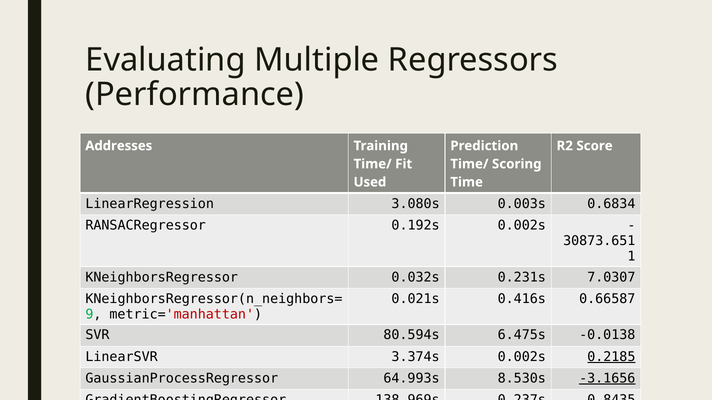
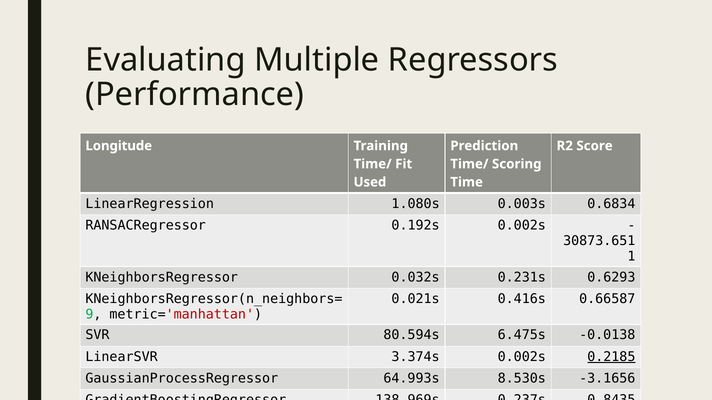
Addresses: Addresses -> Longitude (119, 146)
3.080s: 3.080s -> 1.080s (416, 204)
7.0307: 7.0307 -> 0.6293 (611, 277)
-3.1656 underline: present -> none (607, 379)
